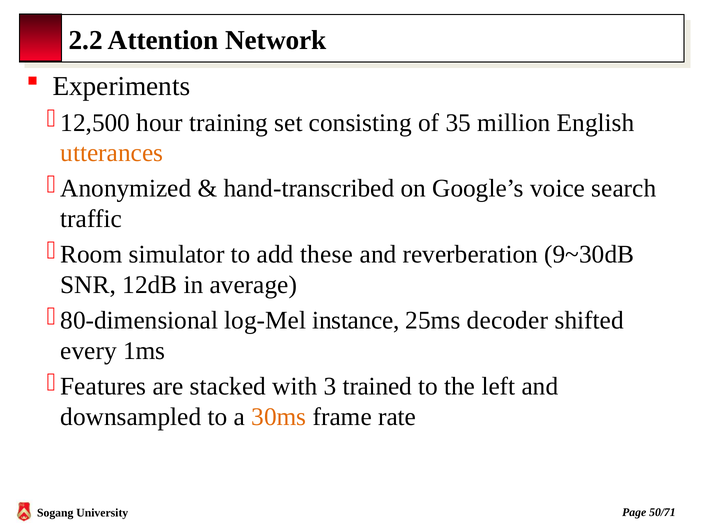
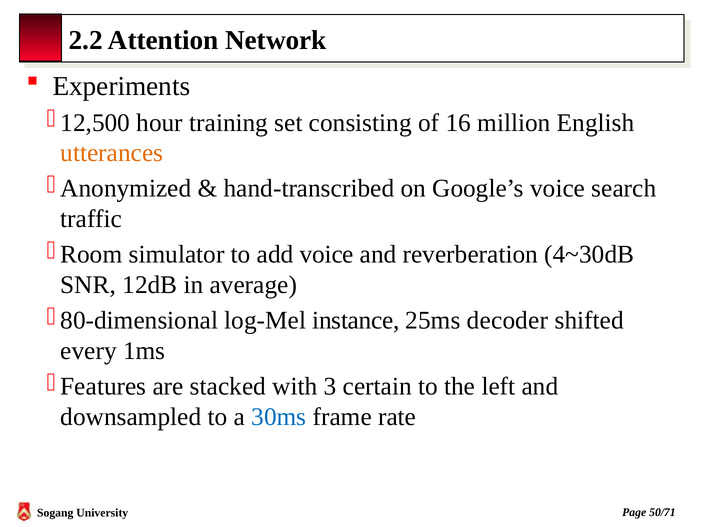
35: 35 -> 16 (458, 123)
add these: these -> voice (327, 254)
9~30dB: 9~30dB -> 4~30dB (589, 254)
trained: trained -> certain (377, 386)
30ms colour: orange -> blue (279, 416)
